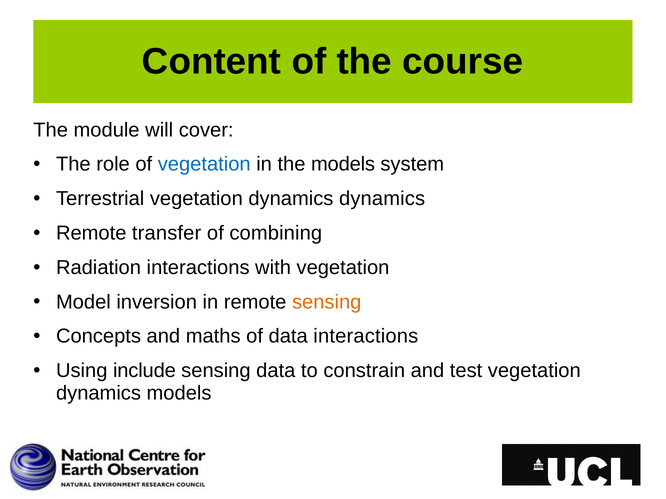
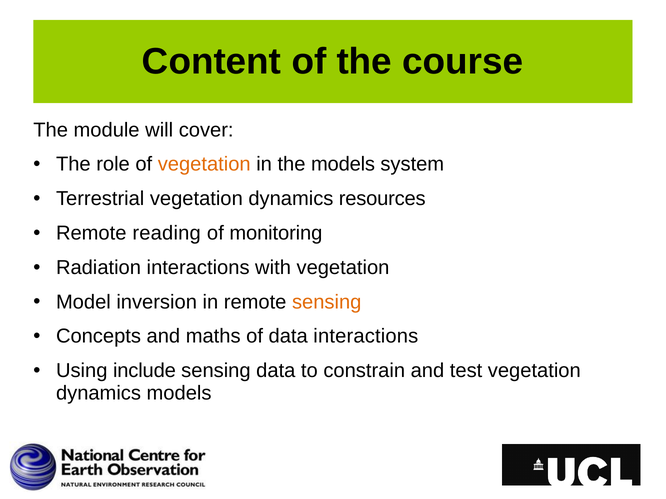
vegetation colour: blue -> orange (204, 164)
dynamics dynamics: dynamics -> resources (382, 199)
transfer: transfer -> reading (167, 233)
combining: combining -> monitoring (276, 233)
